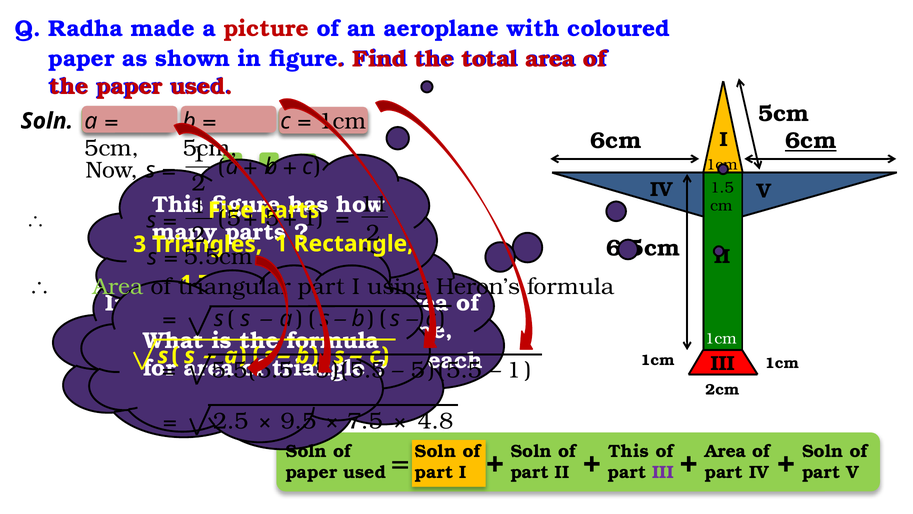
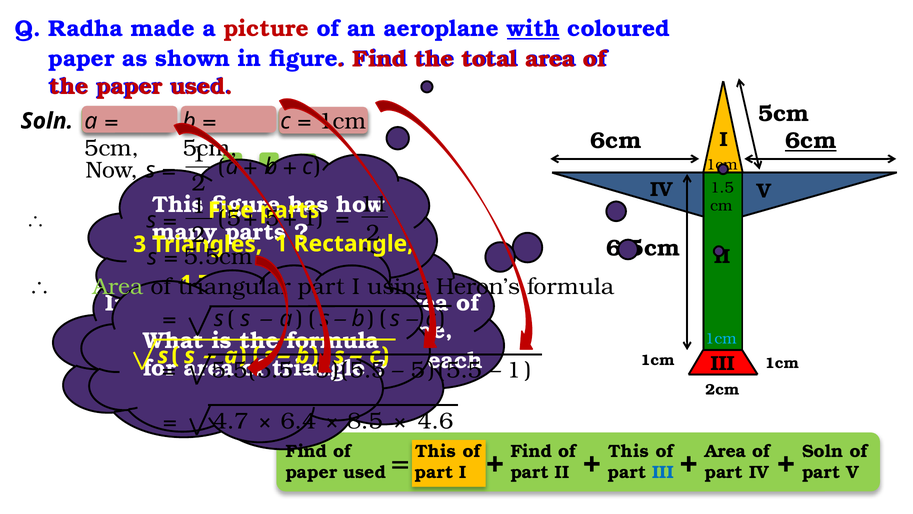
with underline: none -> present (533, 29)
1cm colour: white -> light blue (721, 339)
2.5: 2.5 -> 4.7 (231, 421)
9.5: 9.5 -> 6.4 (299, 421)
7.5: 7.5 -> 8.5 (365, 421)
4.8: 4.8 -> 4.6 (436, 421)
Soln: Soln -> Find (307, 451)
Soln: Soln -> Find (531, 451)
Soln: Soln -> This (436, 451)
III colour: purple -> blue (663, 472)
